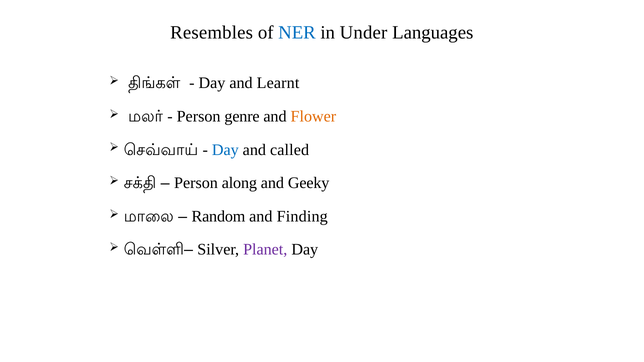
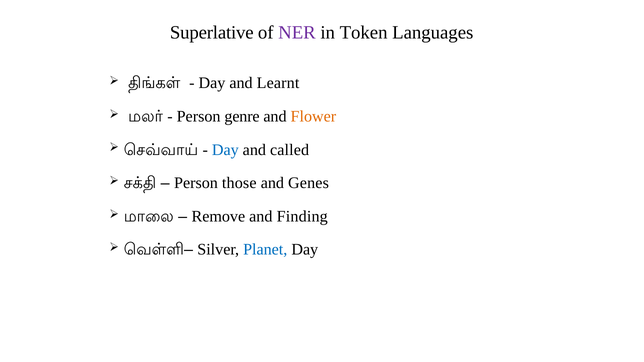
Resembles: Resembles -> Superlative (212, 33)
NER colour: blue -> purple (297, 33)
Under: Under -> Token (364, 33)
along: along -> those (239, 183)
Geeky: Geeky -> Genes (308, 183)
Random: Random -> Remove (218, 217)
Planet colour: purple -> blue (265, 250)
